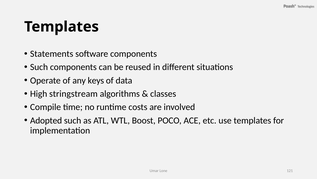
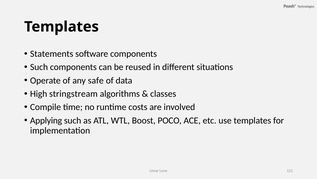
keys: keys -> safe (96, 80)
Adopted: Adopted -> Applying (46, 120)
